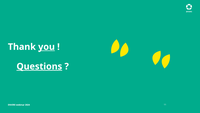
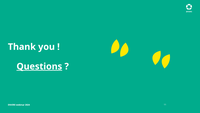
you underline: present -> none (47, 47)
